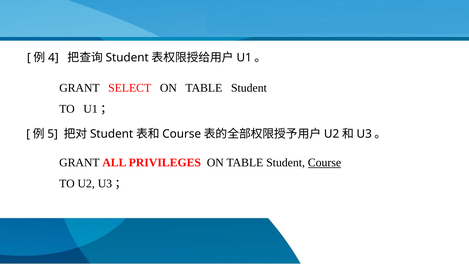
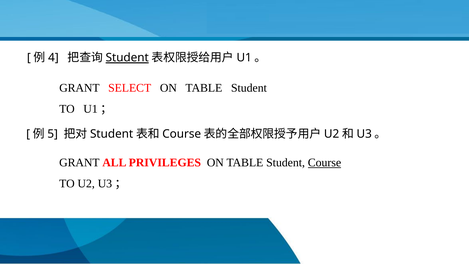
Student underline: none -> present (127, 58)
